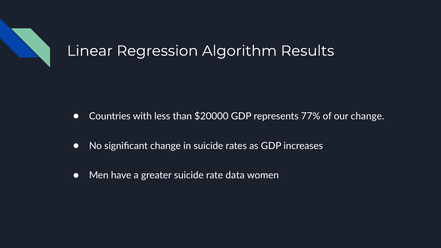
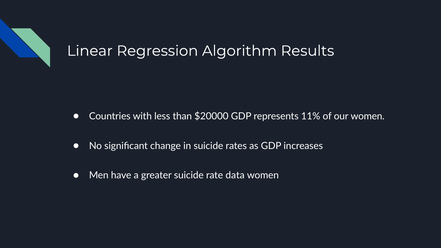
77%: 77% -> 11% (311, 116)
our change: change -> women (368, 116)
